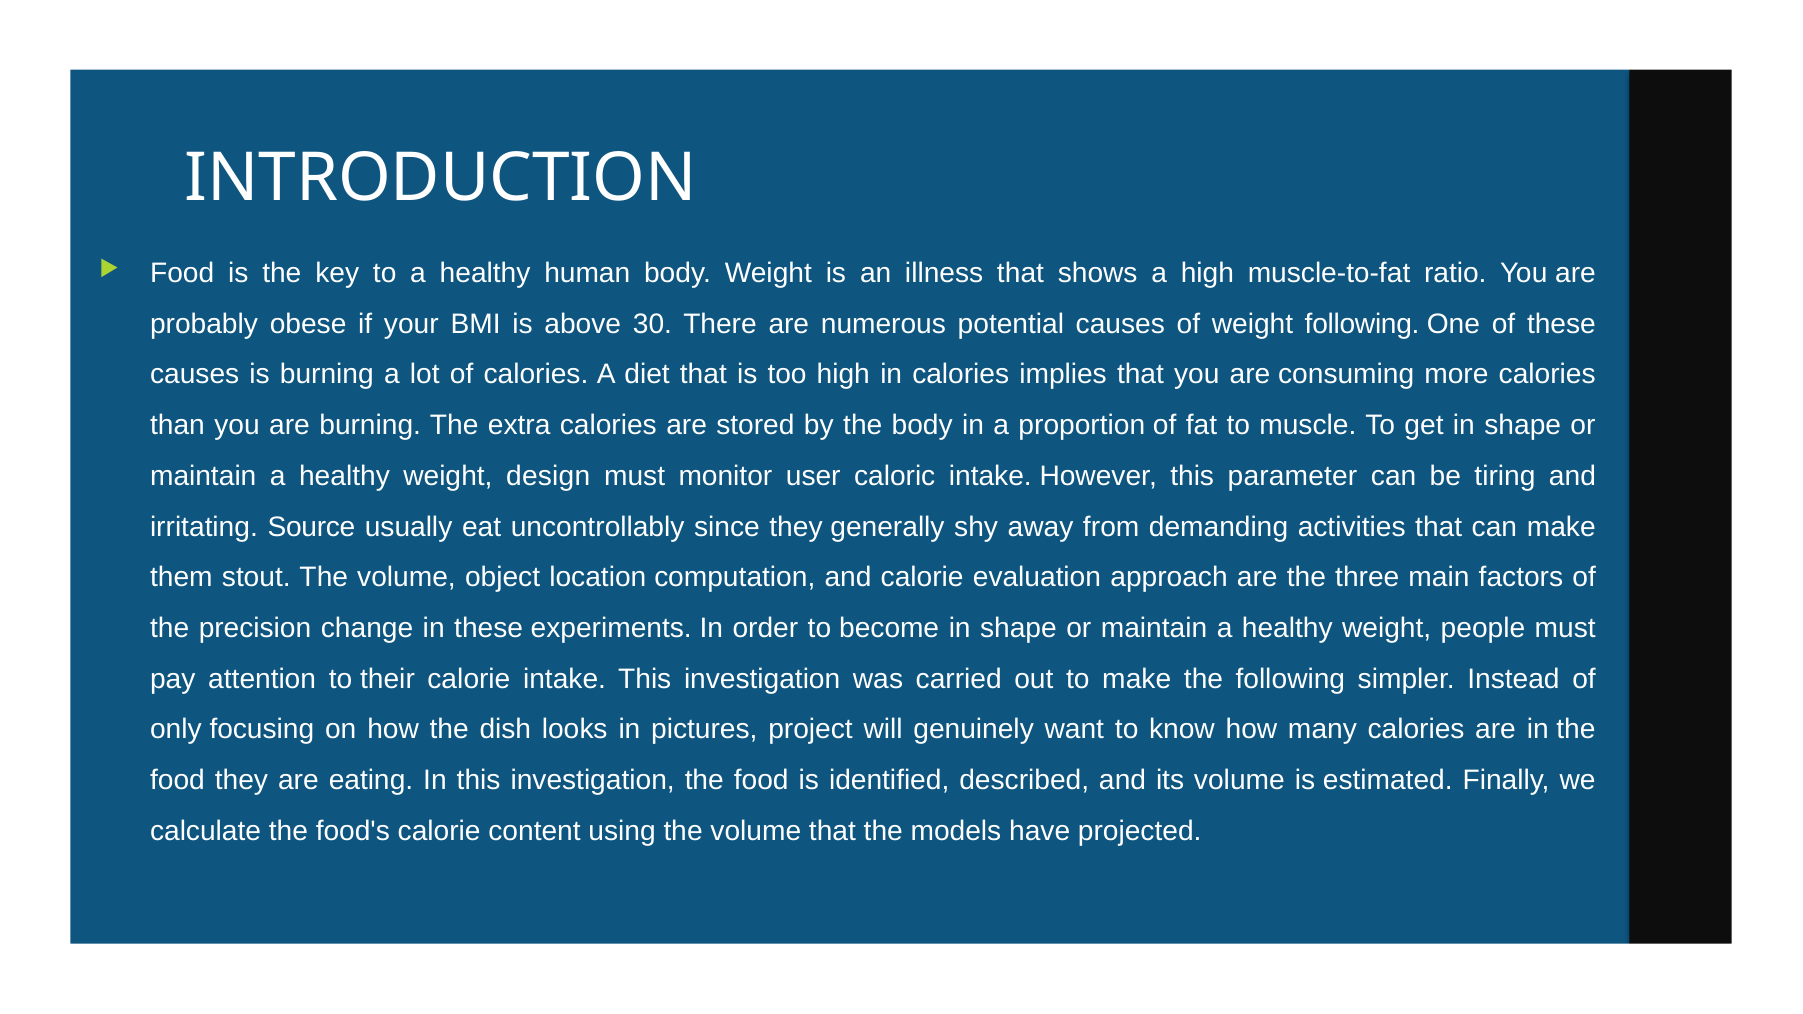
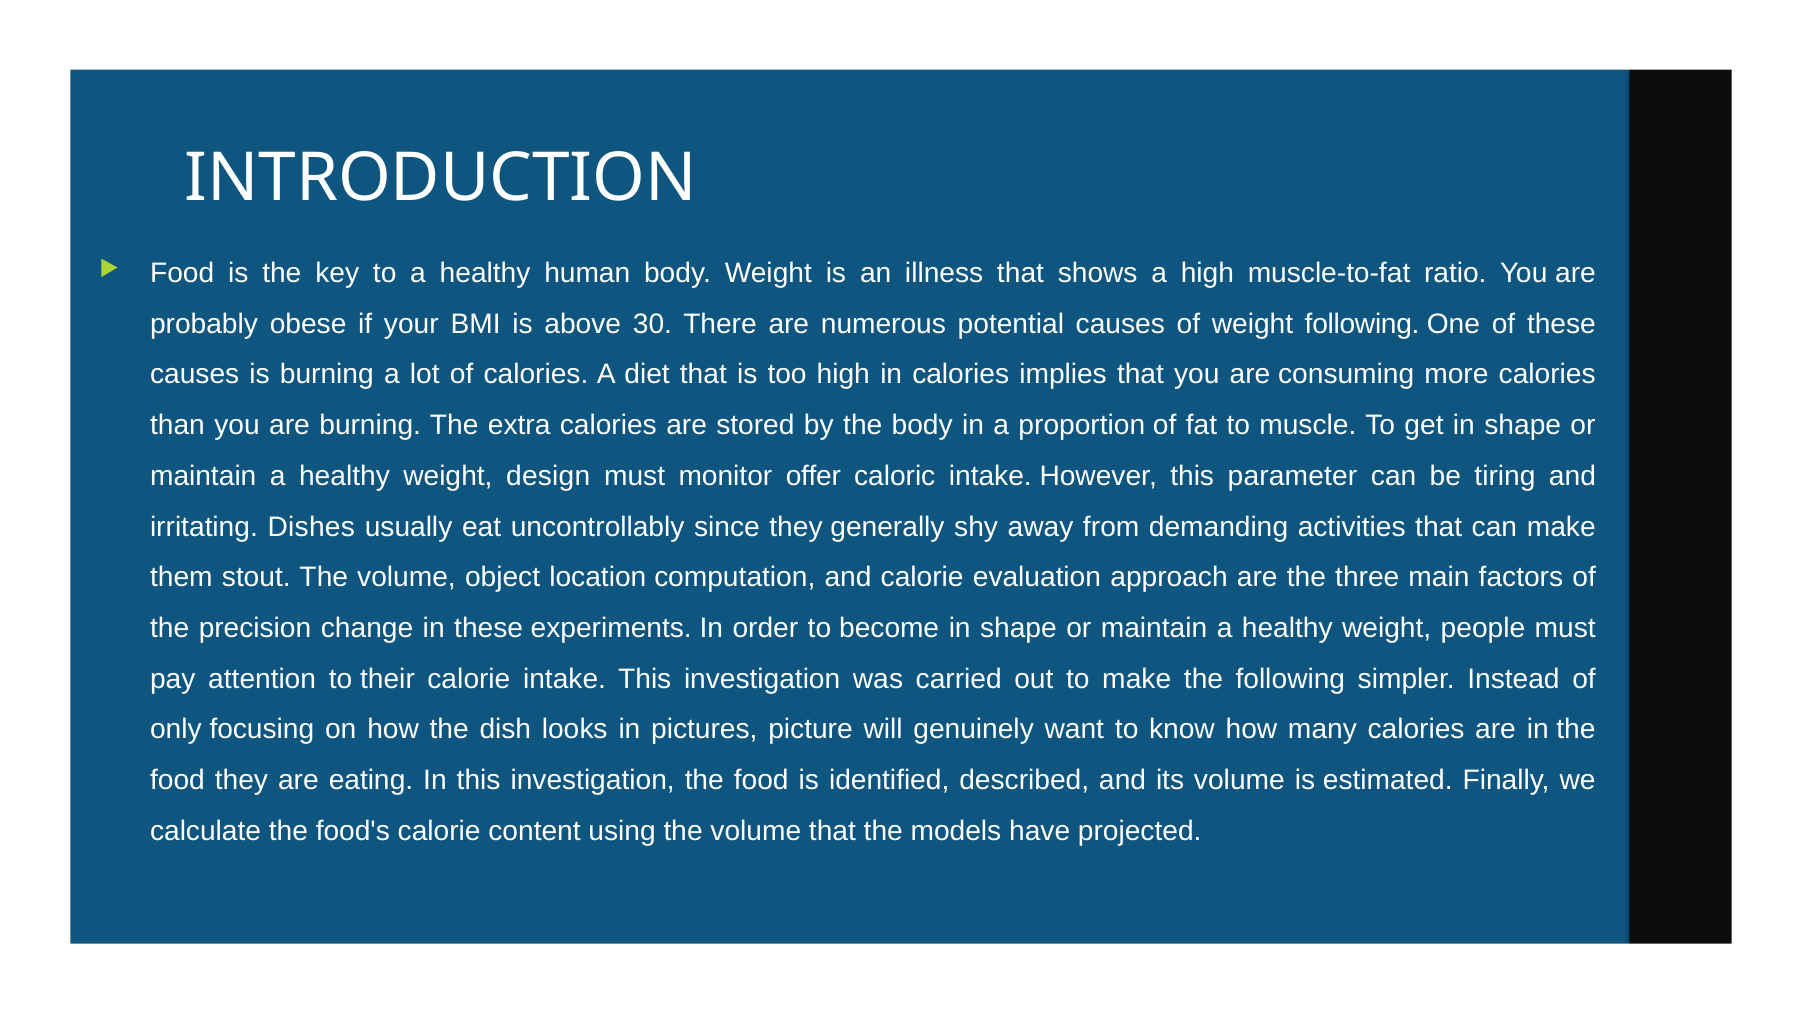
user: user -> offer (813, 476)
Source: Source -> Dishes (311, 527)
project: project -> picture (811, 730)
